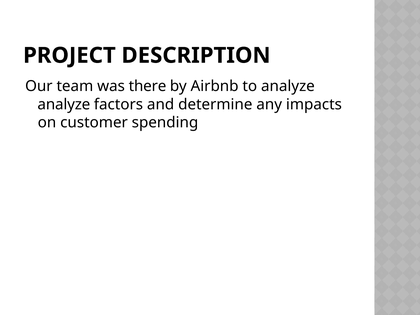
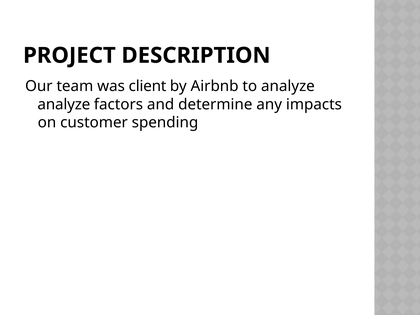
there: there -> client (148, 86)
